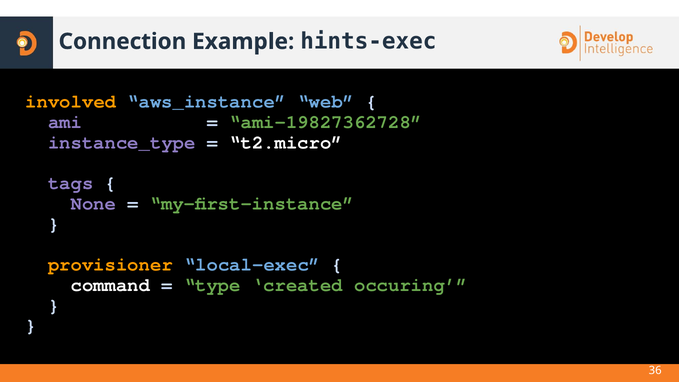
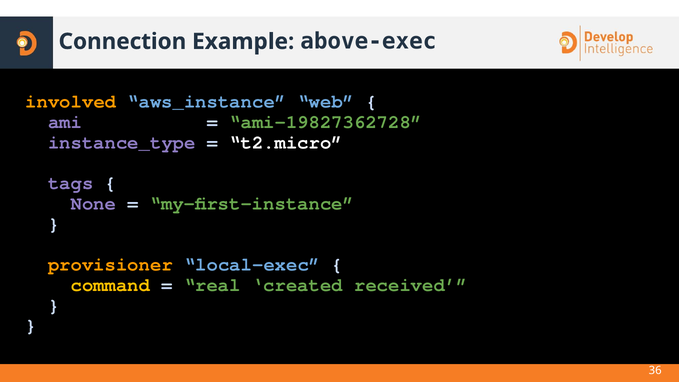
hints-exec: hints-exec -> above-exec (368, 42)
command colour: white -> yellow (110, 285)
type: type -> real (212, 285)
occuring: occuring -> received (411, 285)
